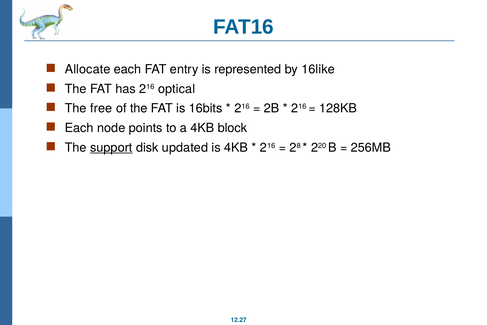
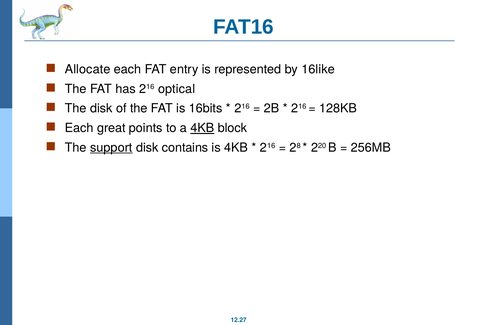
The free: free -> disk (101, 108)
node: node -> great (111, 128)
4KB underline: none -> present (202, 128)
updated: updated -> contains (185, 147)
